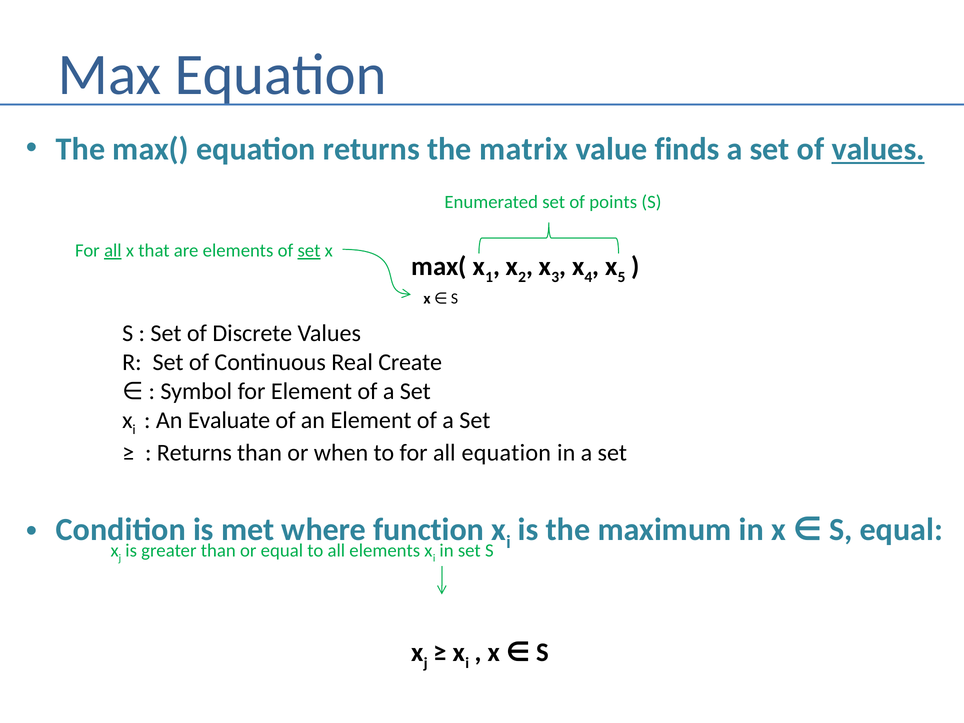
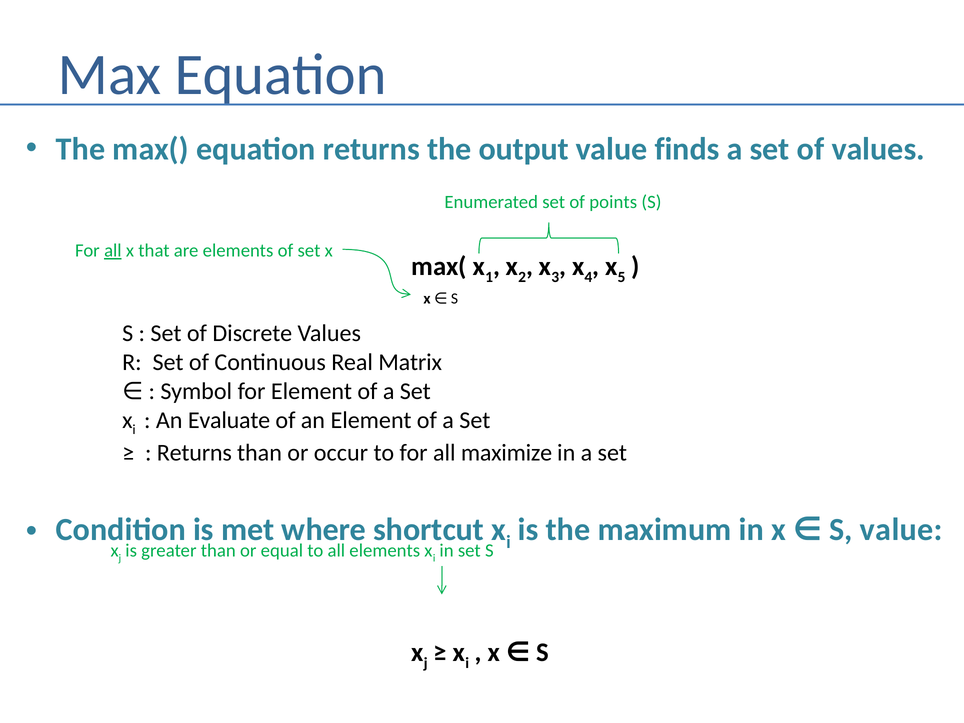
matrix: matrix -> output (524, 149)
values underline: present -> none (878, 149)
set underline: present -> none (309, 251)
Create: Create -> Matrix (410, 362)
when: when -> occur (341, 453)
all equation: equation -> maximize (507, 453)
function: function -> shortcut (429, 530)
S equal: equal -> value (901, 530)
